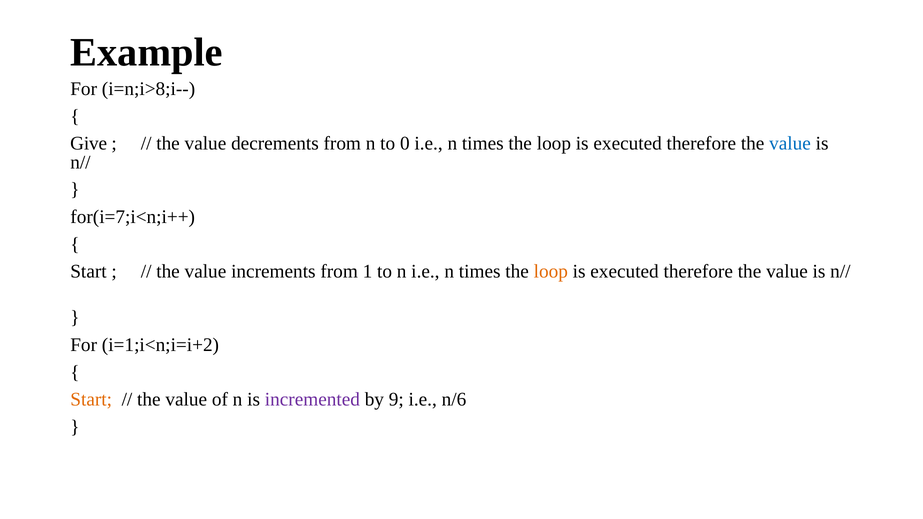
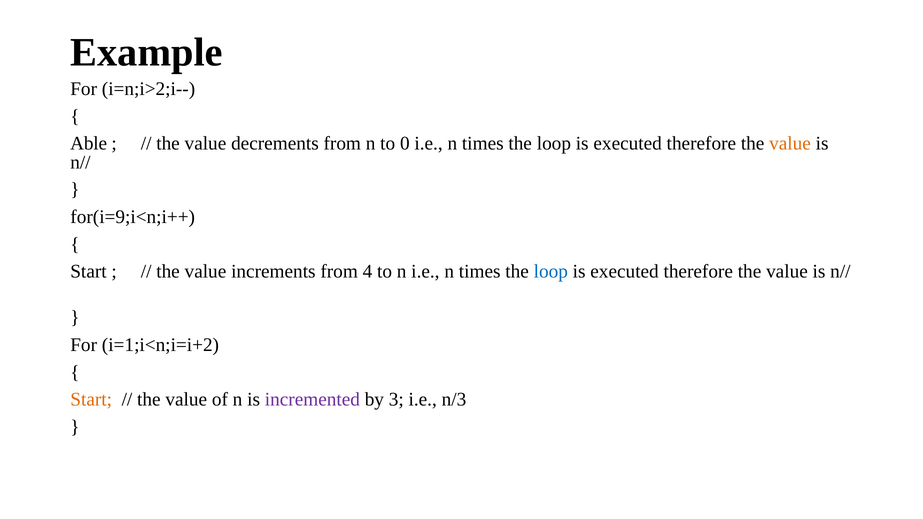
i=n;i>8;i--: i=n;i>8;i-- -> i=n;i>2;i-- (149, 89)
Give: Give -> Able (89, 144)
value colour: blue -> orange (790, 144)
for(i=7;i<n;i++: for(i=7;i<n;i++ -> for(i=9;i<n;i++ (133, 217)
1: 1 -> 4 (367, 272)
loop colour: orange -> blue (551, 272)
9: 9 -> 3 (396, 400)
n/6: n/6 -> n/3 (454, 400)
